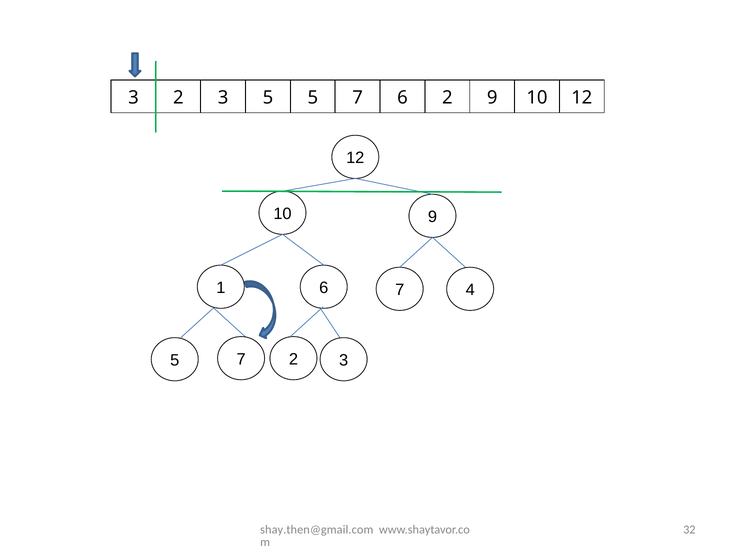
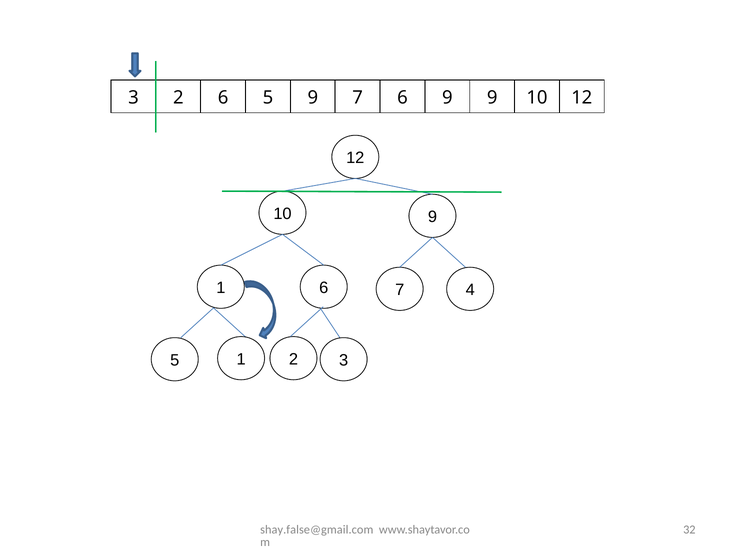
3 2 3: 3 -> 6 (223, 97)
5 5: 5 -> 9 (313, 97)
6 2: 2 -> 9 (447, 97)
7: 7 -> 1 (241, 359)
shay.then@gmail.com: shay.then@gmail.com -> shay.false@gmail.com (317, 530)
